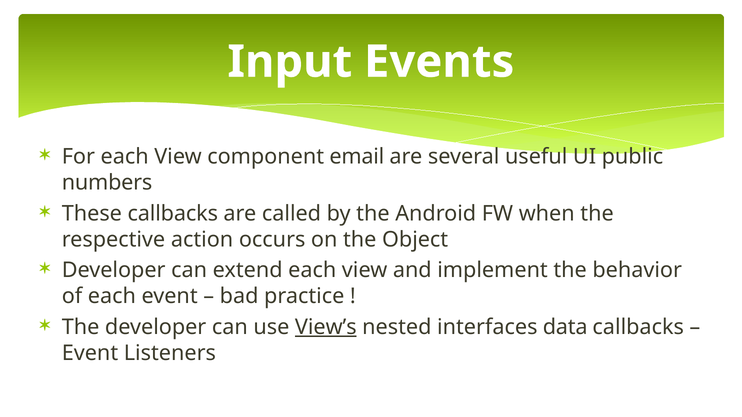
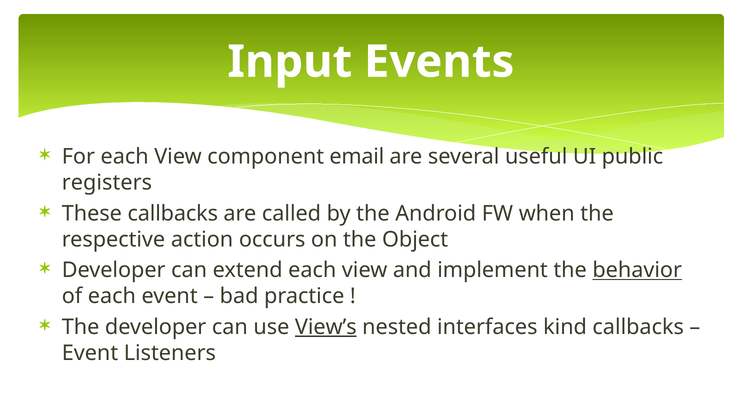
numbers: numbers -> registers (107, 183)
behavior underline: none -> present (637, 271)
data: data -> kind (565, 327)
